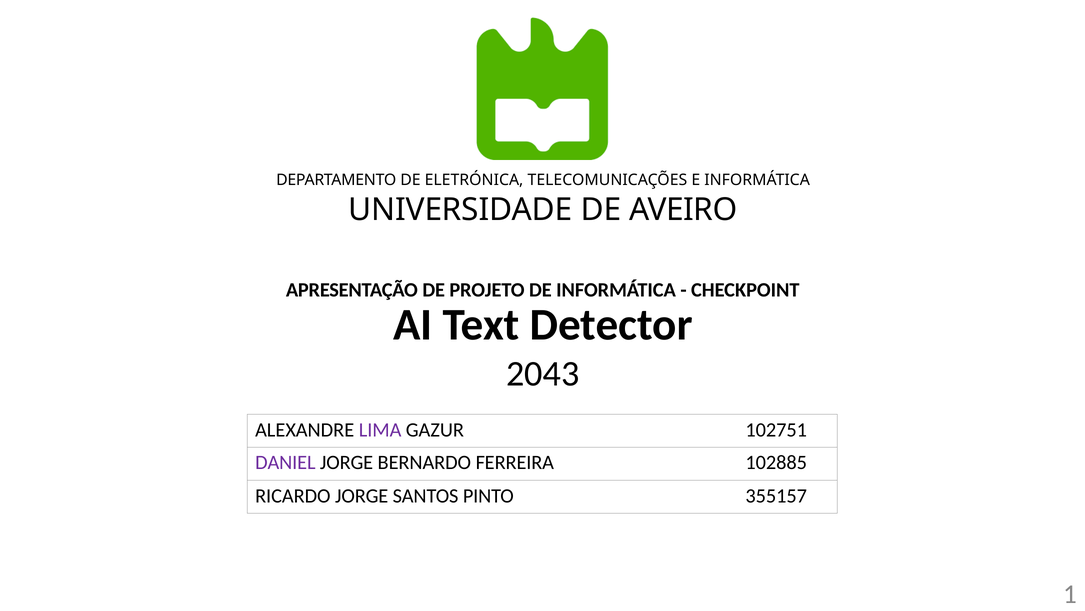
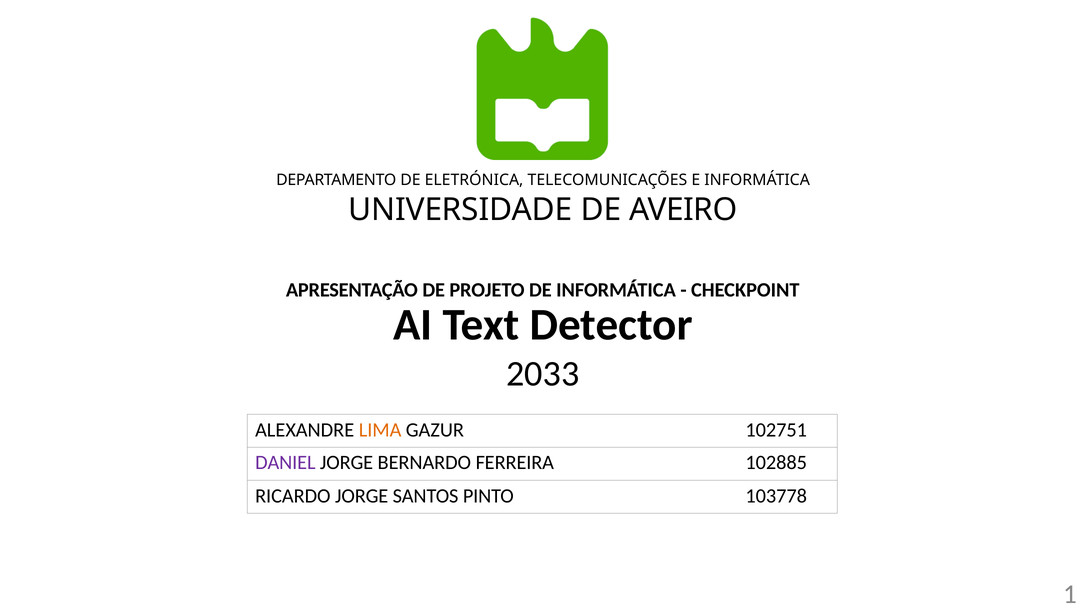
2043: 2043 -> 2033 (543, 373)
LIMA colour: purple -> orange (380, 429)
355157: 355157 -> 103778 (776, 495)
